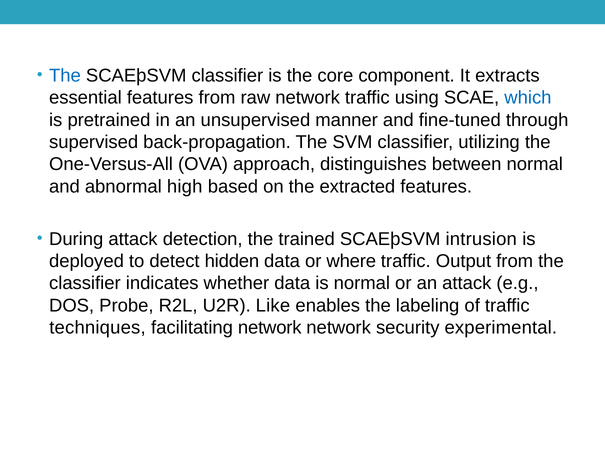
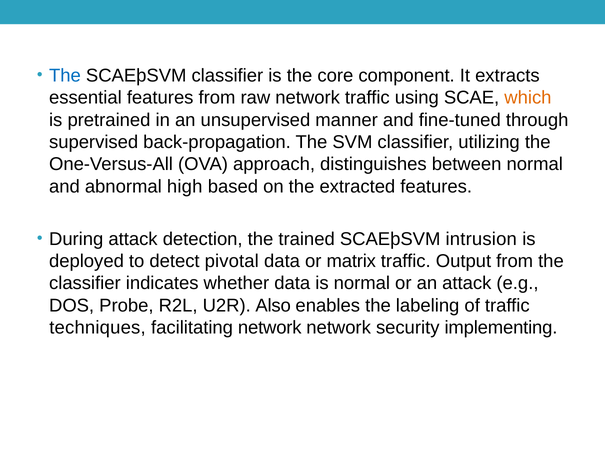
which colour: blue -> orange (528, 98)
hidden: hidden -> pivotal (232, 261)
where: where -> matrix (351, 261)
Like: Like -> Also (273, 305)
experimental: experimental -> implementing (501, 328)
